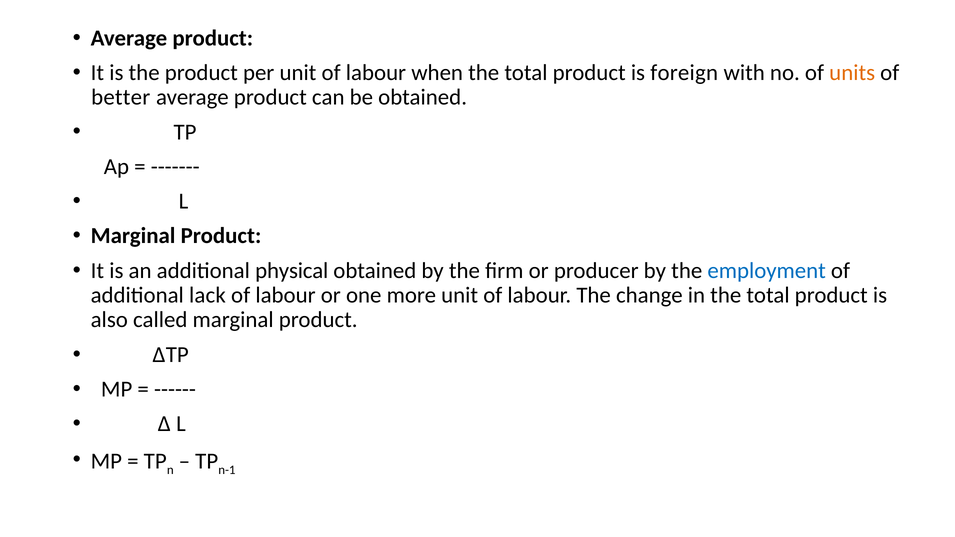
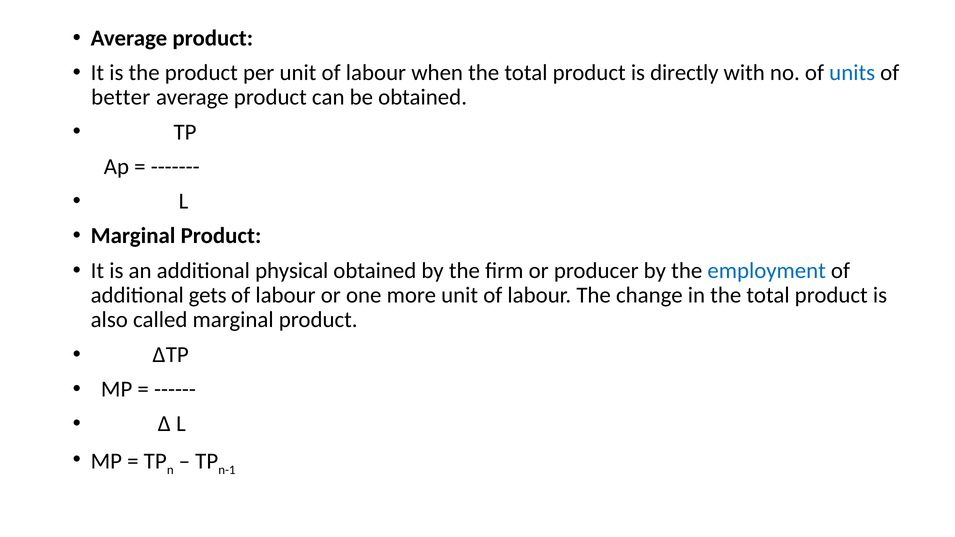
foreign: foreign -> directly (684, 73)
units colour: orange -> blue (852, 73)
lack: lack -> gets (208, 295)
